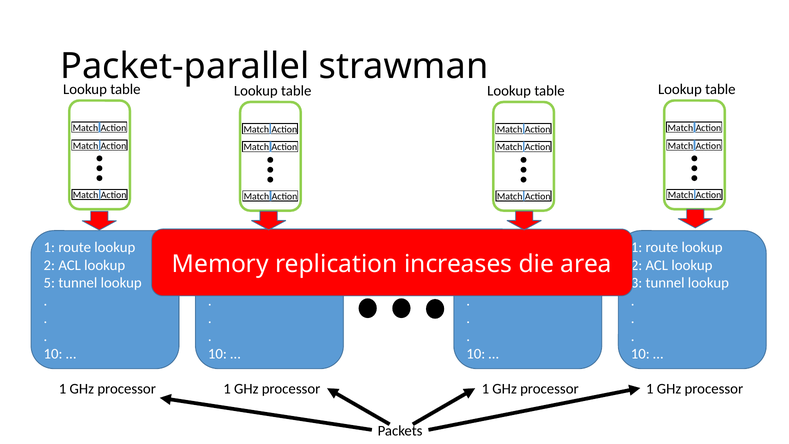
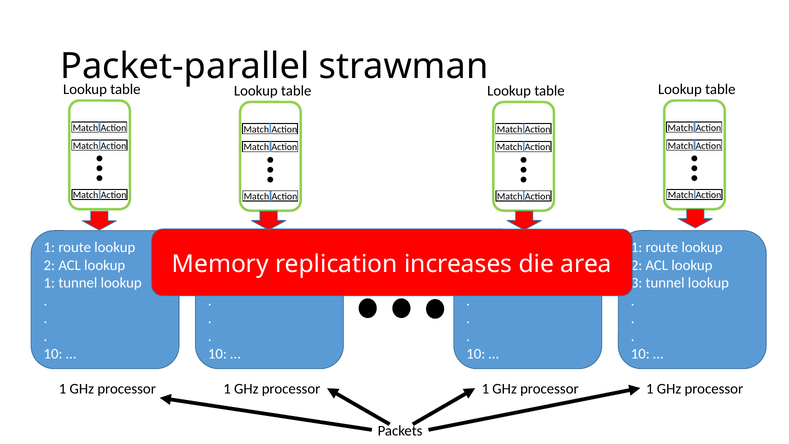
5: 5 -> 1 (49, 283)
